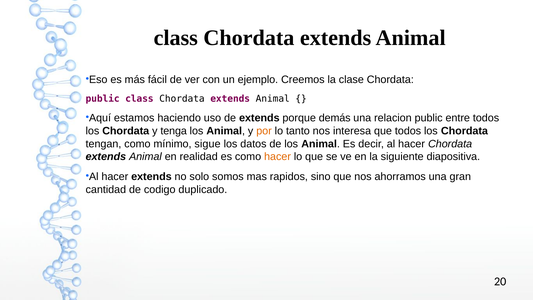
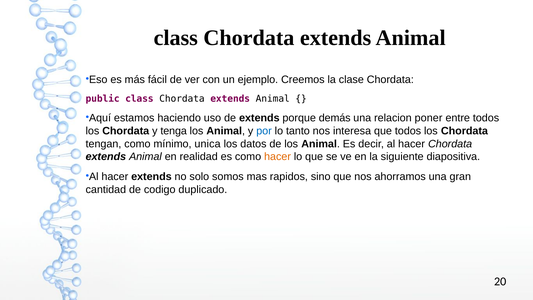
relacion public: public -> poner (429, 118)
por colour: orange -> blue (264, 131)
sigue: sigue -> unica (208, 144)
